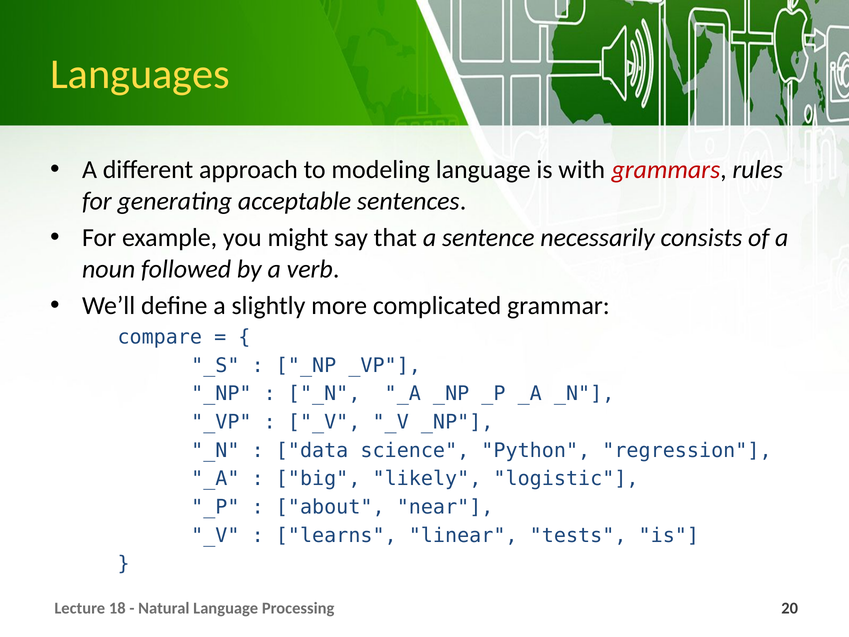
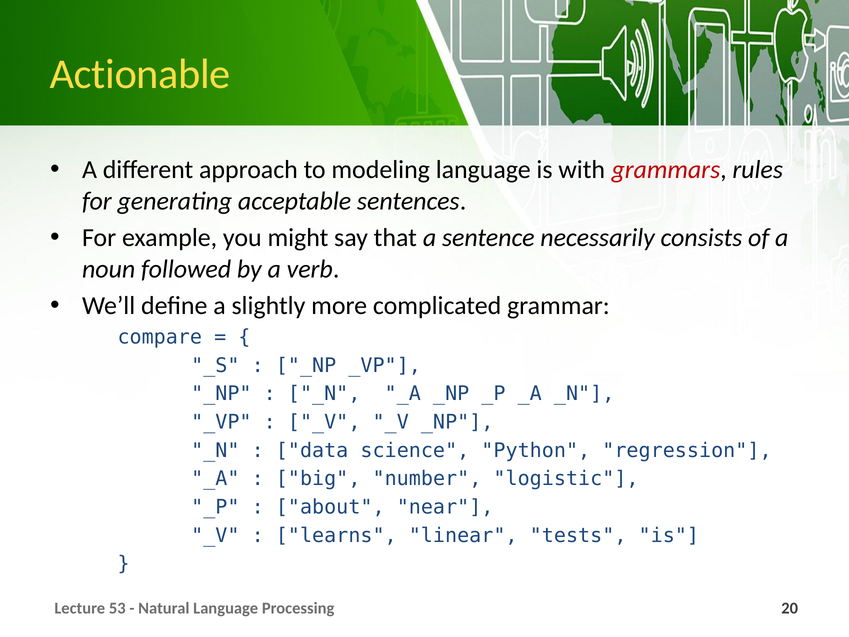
Languages: Languages -> Actionable (140, 74)
likely: likely -> number (427, 479)
18: 18 -> 53 (117, 608)
